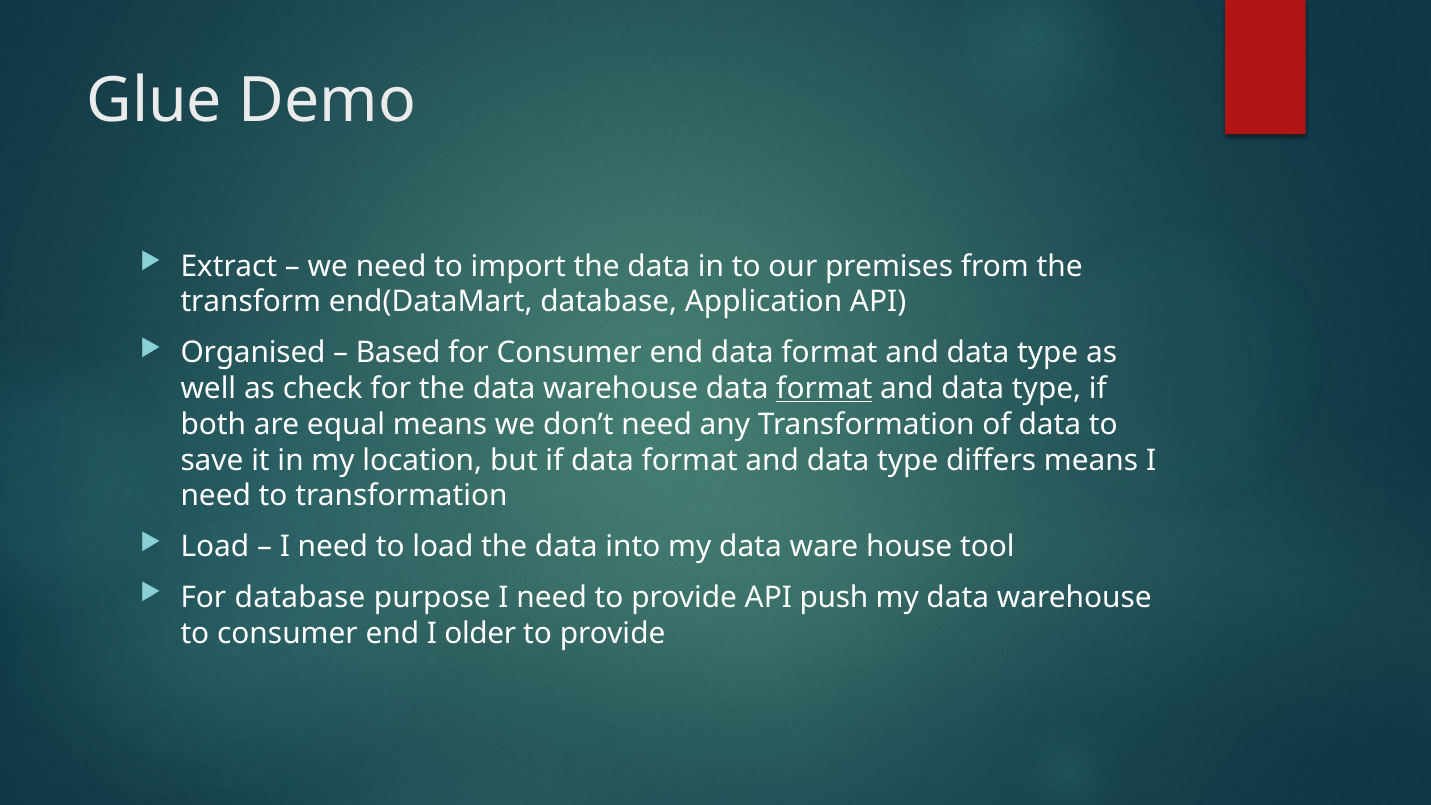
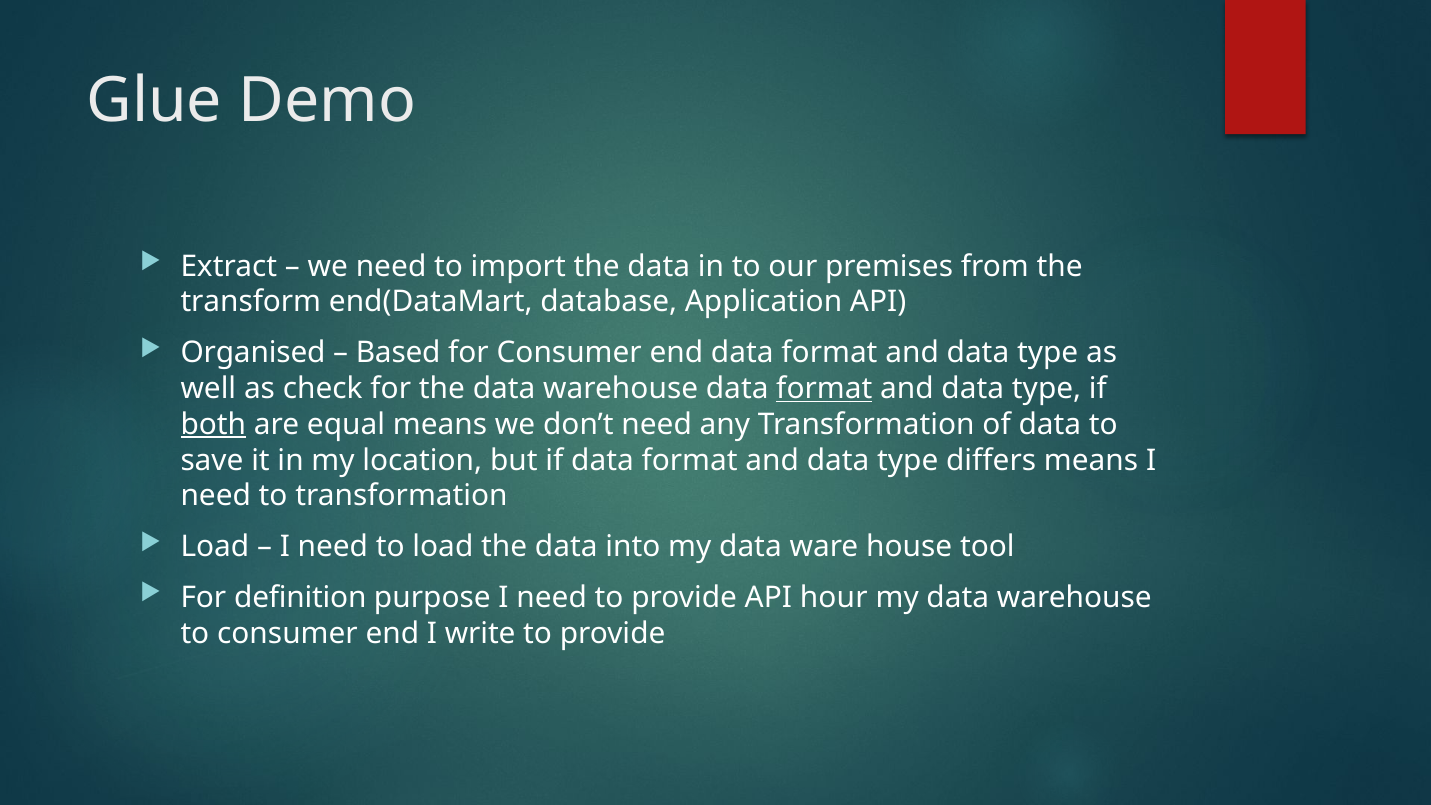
both underline: none -> present (213, 424)
For database: database -> definition (300, 597)
push: push -> hour (834, 597)
older: older -> write (480, 633)
